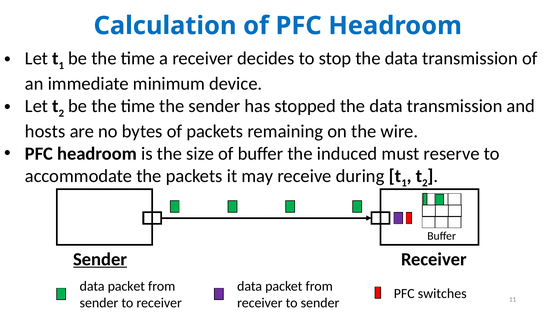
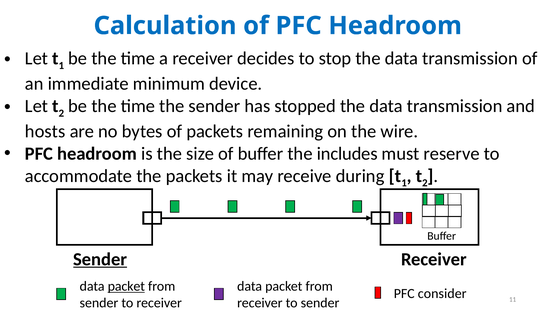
induced: induced -> includes (347, 153)
packet underline: none -> present (126, 286)
switches: switches -> consider (442, 293)
